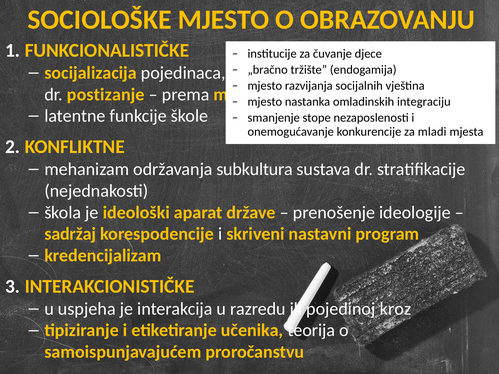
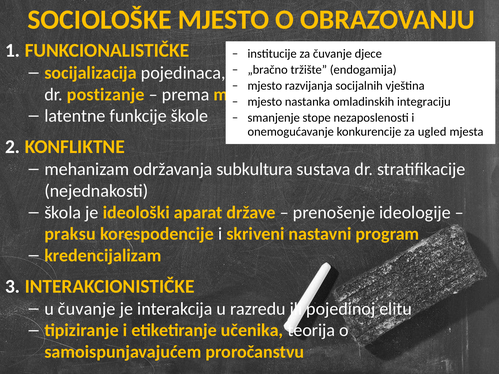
mladi: mladi -> ugled (432, 132)
sadržaj: sadržaj -> praksu (70, 234)
u uspjeha: uspjeha -> čuvanje (87, 309)
kroz: kroz -> elitu (396, 309)
